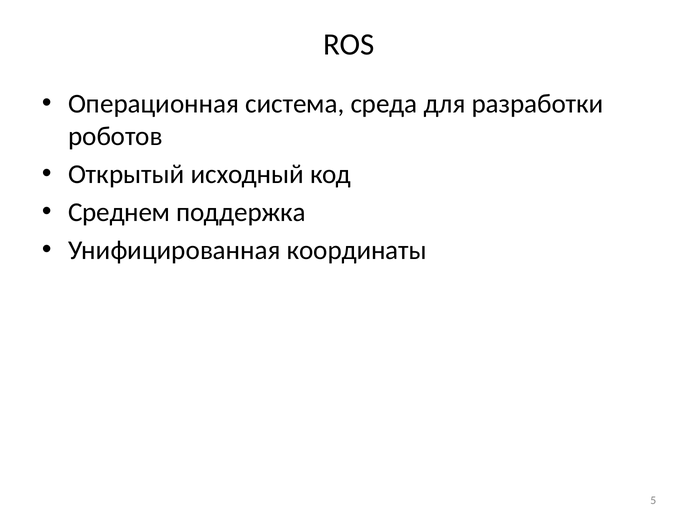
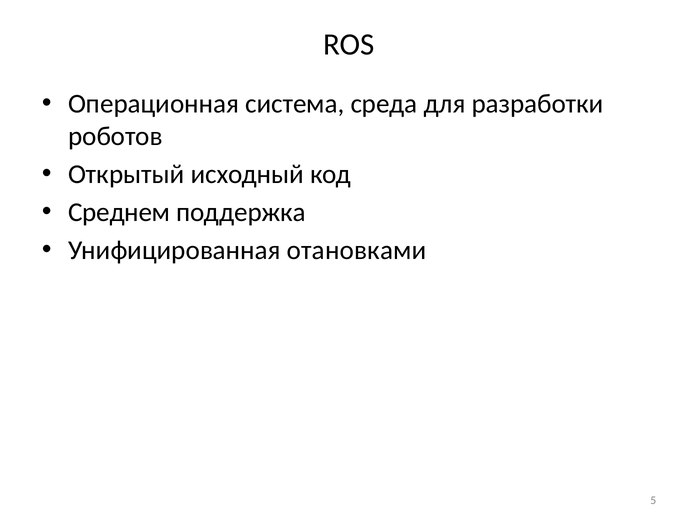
координаты: координаты -> отановками (357, 250)
